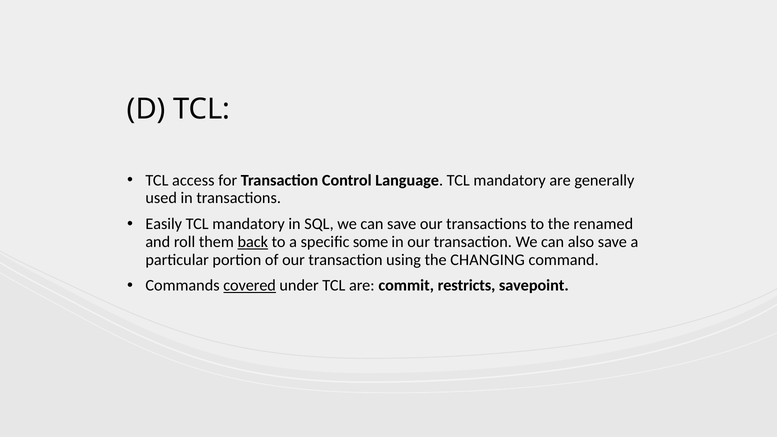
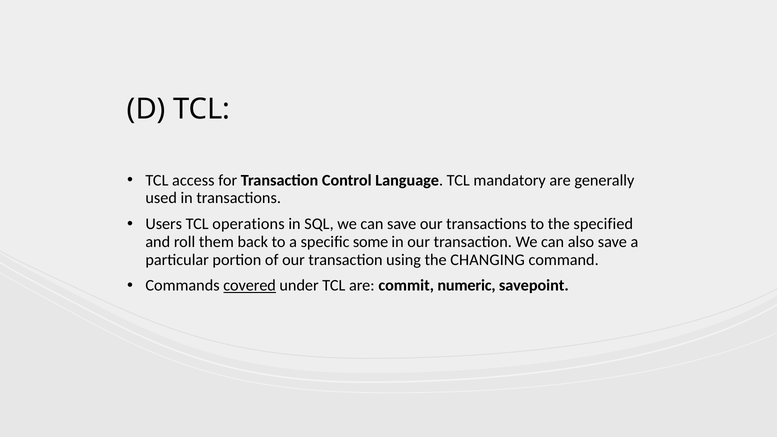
Easily: Easily -> Users (164, 224)
mandatory: mandatory -> operations (248, 224)
renamed: renamed -> specified (603, 224)
back underline: present -> none (253, 242)
restricts: restricts -> numeric (467, 286)
